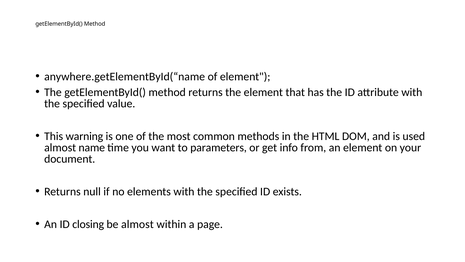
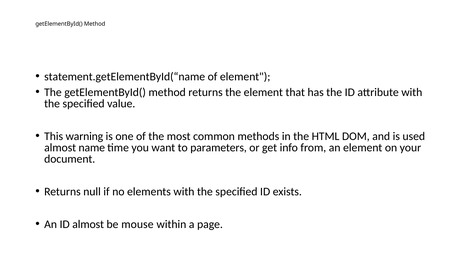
anywhere.getElementById(“name: anywhere.getElementById(“name -> statement.getElementById(“name (125, 77)
ID closing: closing -> almost (88, 224)
be almost: almost -> mouse (137, 224)
